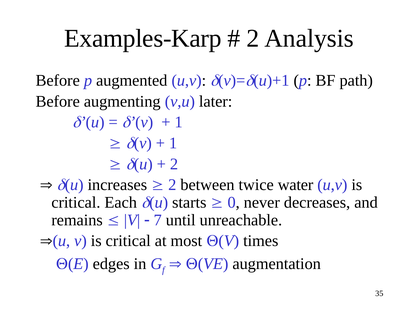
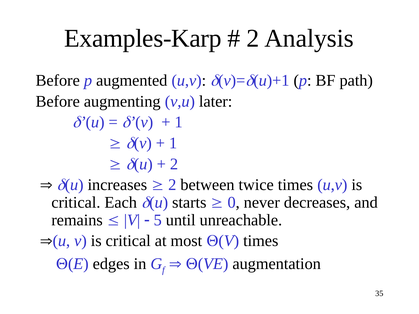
twice water: water -> times (295, 185)
7: 7 -> 5 (158, 220)
